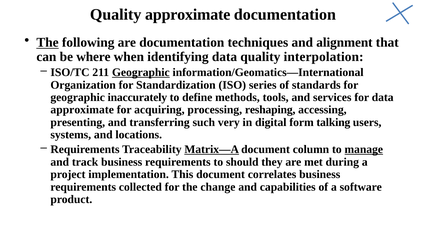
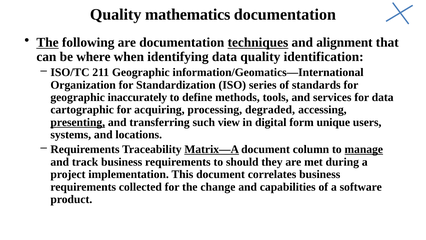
Quality approximate: approximate -> mathematics (188, 14)
techniques underline: none -> present (258, 42)
interpolation: interpolation -> identification (324, 57)
Geographic underline: present -> none (141, 72)
approximate: approximate -> cartographic (82, 110)
reshaping: reshaping -> degraded (270, 110)
presenting underline: none -> present (78, 122)
very: very -> view (229, 122)
talking: talking -> unique (333, 122)
